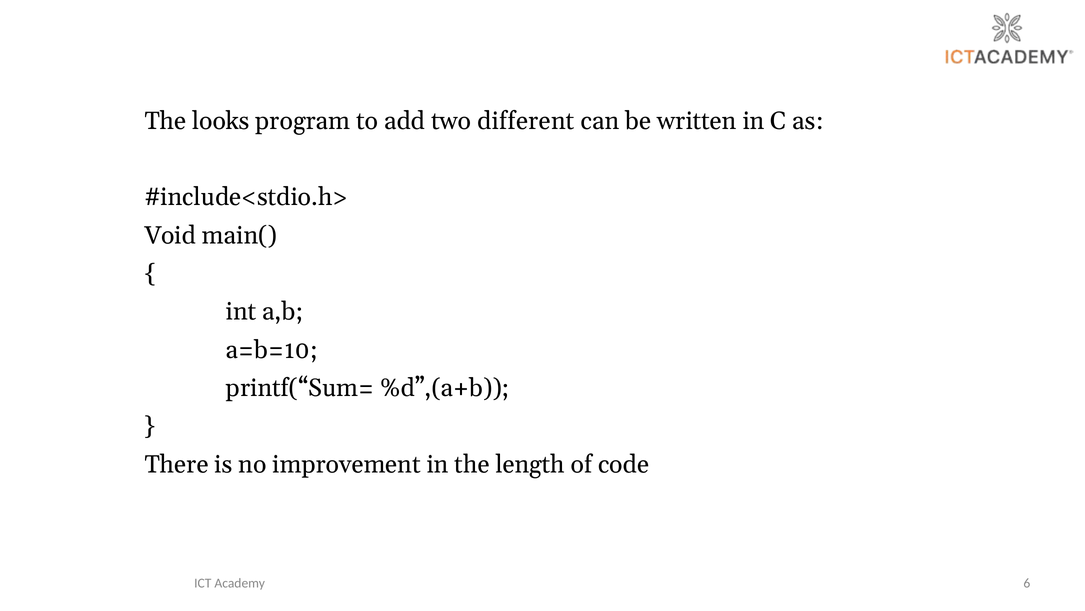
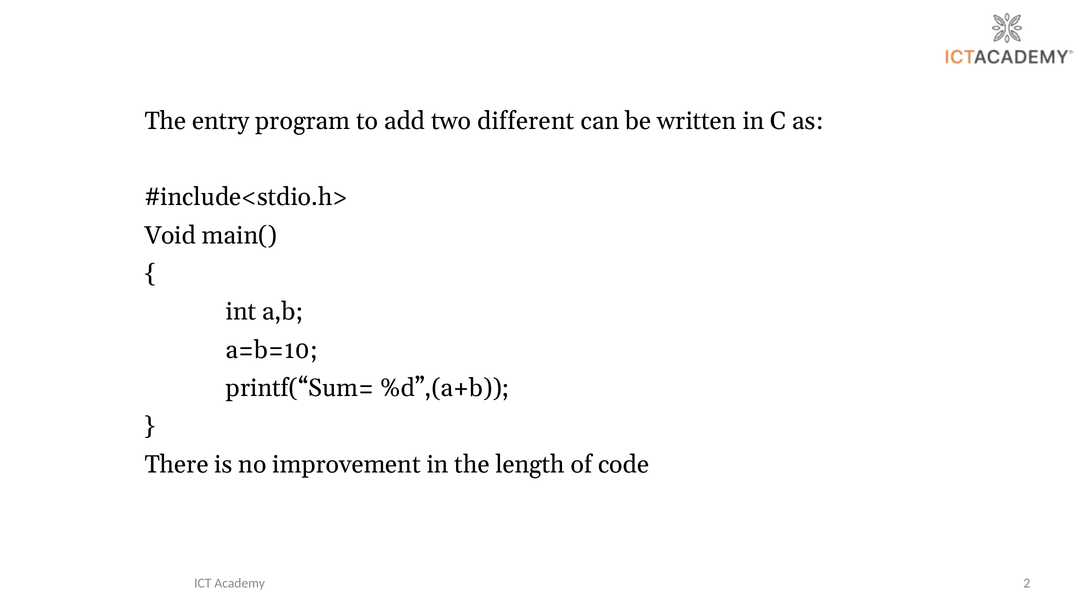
looks: looks -> entry (221, 121)
6: 6 -> 2 (1027, 583)
